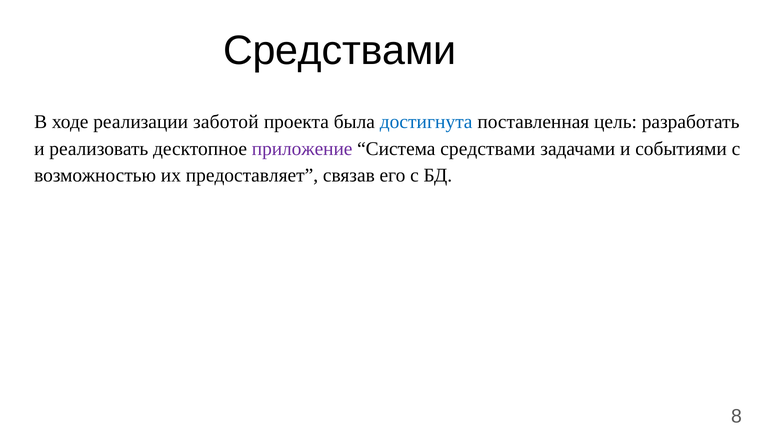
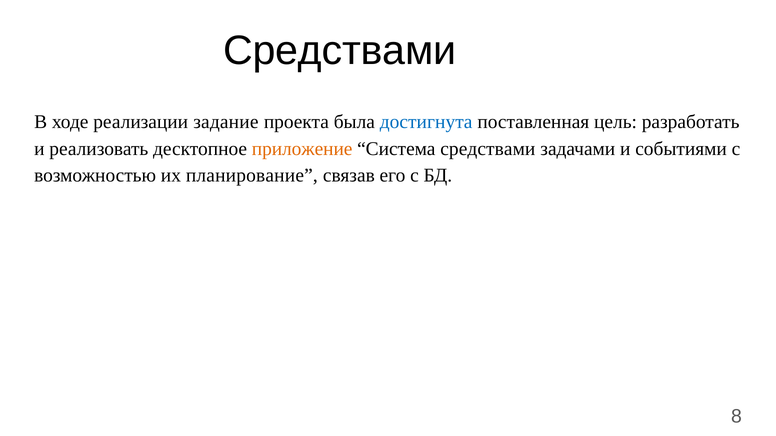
заботой: заботой -> задание (226, 122)
приложение colour: purple -> orange (302, 149)
предоставляет: предоставляет -> планирование (252, 176)
